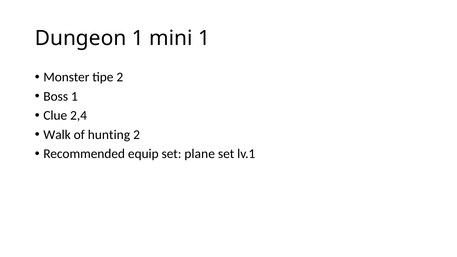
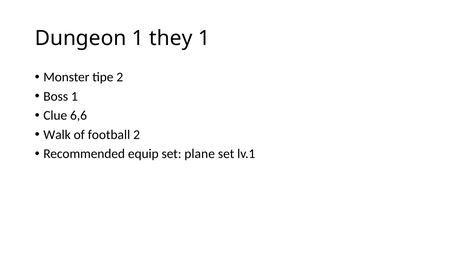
mini: mini -> they (171, 38)
2,4: 2,4 -> 6,6 (79, 116)
hunting: hunting -> football (109, 135)
